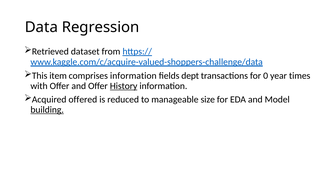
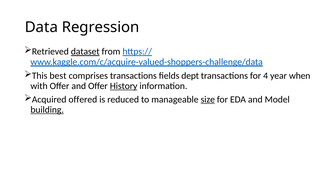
dataset underline: none -> present (85, 52)
item: item -> best (58, 76)
comprises information: information -> transactions (133, 76)
0: 0 -> 4 (266, 76)
times: times -> when (300, 76)
size underline: none -> present (208, 100)
